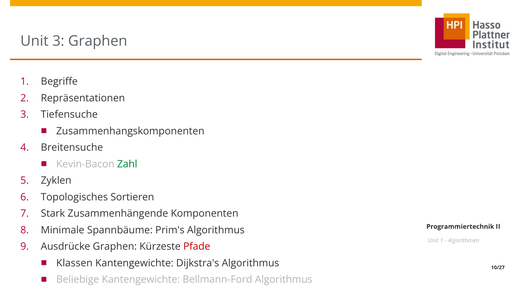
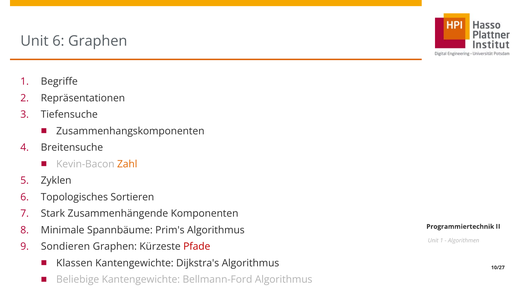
Unit 3: 3 -> 6 (58, 41)
Zahl colour: green -> orange (127, 164)
Ausdrücke: Ausdrücke -> Sondieren (65, 246)
